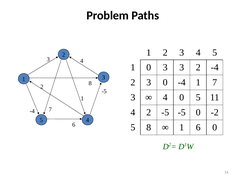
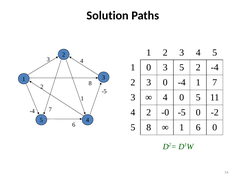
Problem: Problem -> Solution (108, 16)
3 3: 3 -> 5 (182, 68)
2 -5: -5 -> -0 (165, 113)
